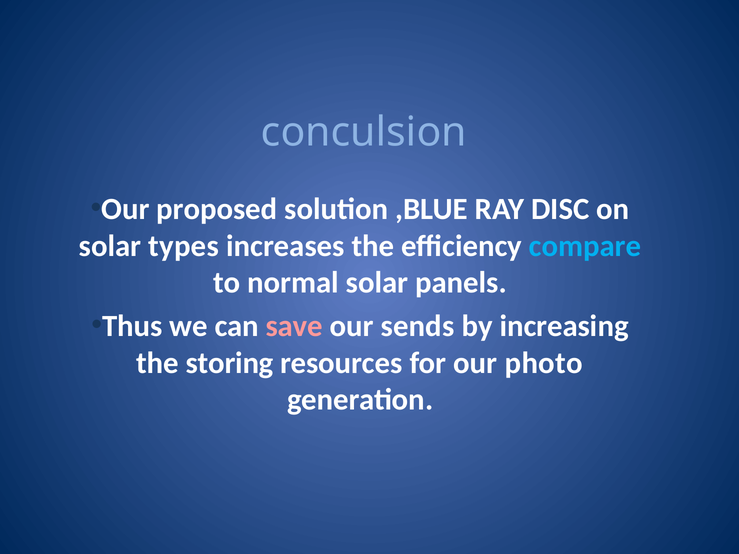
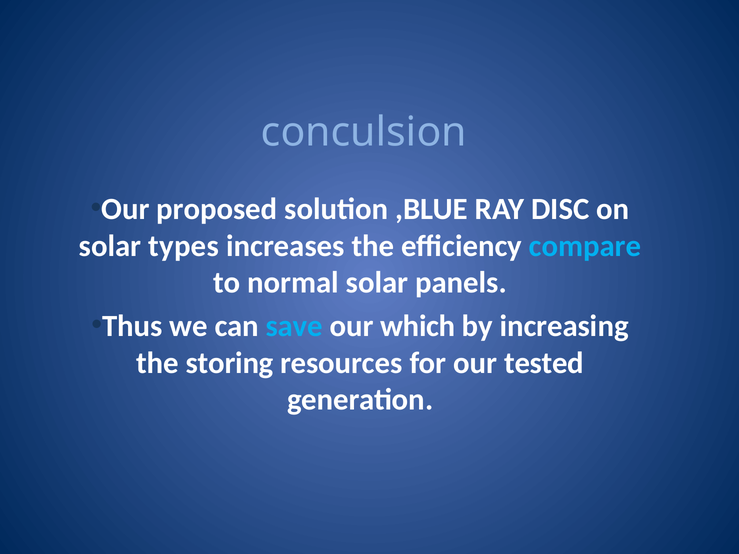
save colour: pink -> light blue (294, 326)
sends: sends -> which (418, 326)
photo: photo -> tested (544, 363)
